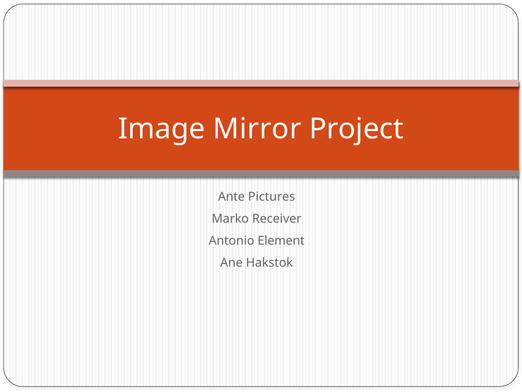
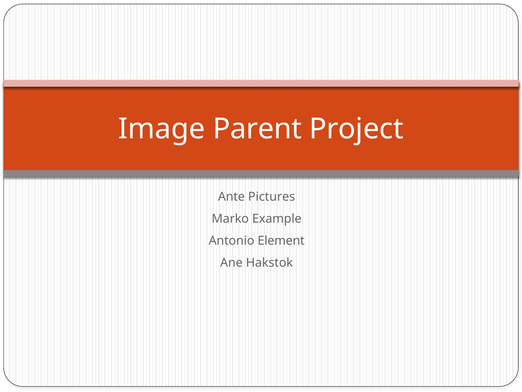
Mirror: Mirror -> Parent (257, 129)
Receiver: Receiver -> Example (277, 218)
